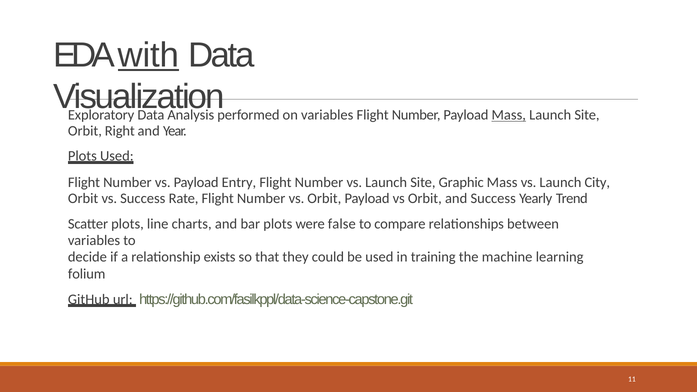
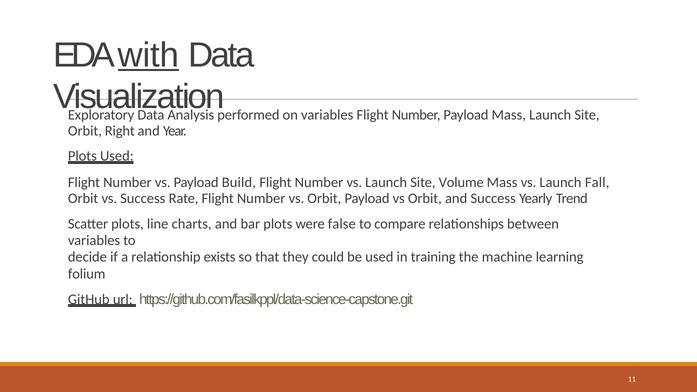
Mass underline: present -> none (509, 115)
Entry: Entry -> Build (239, 183)
Graphic: Graphic -> Volume (461, 183)
City: City -> Fall (597, 183)
